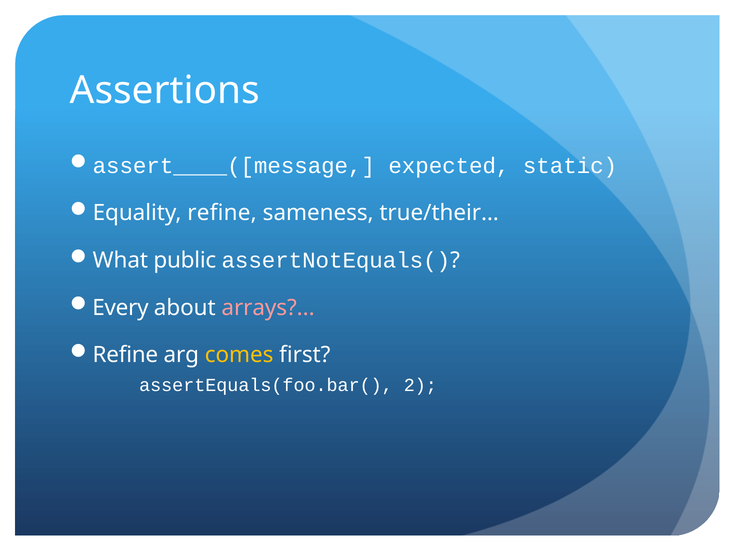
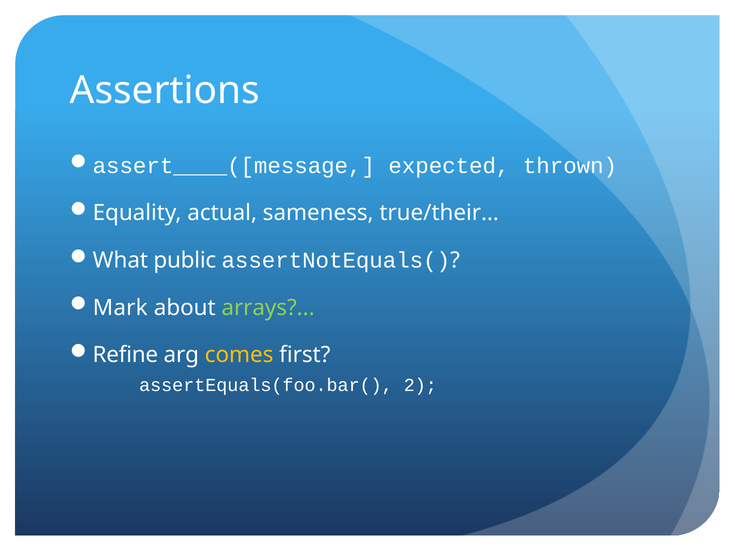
static: static -> thrown (570, 166)
Equality refine: refine -> actual (222, 213)
Every: Every -> Mark (120, 308)
arrays colour: pink -> light green (268, 308)
